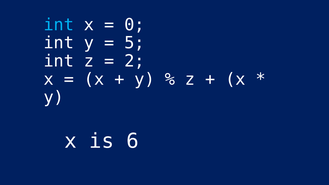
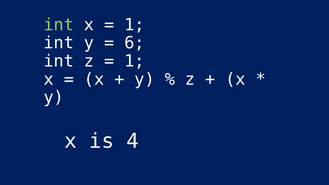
int colour: light blue -> light green (59, 25)
0: 0 -> 1 (134, 25)
5: 5 -> 6 (134, 43)
2: 2 -> 1 (134, 61)
6: 6 -> 4 (132, 141)
